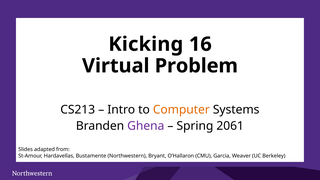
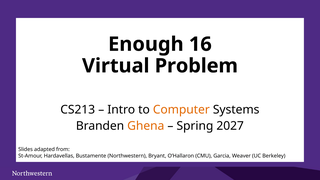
Kicking: Kicking -> Enough (146, 44)
Ghena colour: purple -> orange (146, 126)
2061: 2061 -> 2027 (230, 126)
